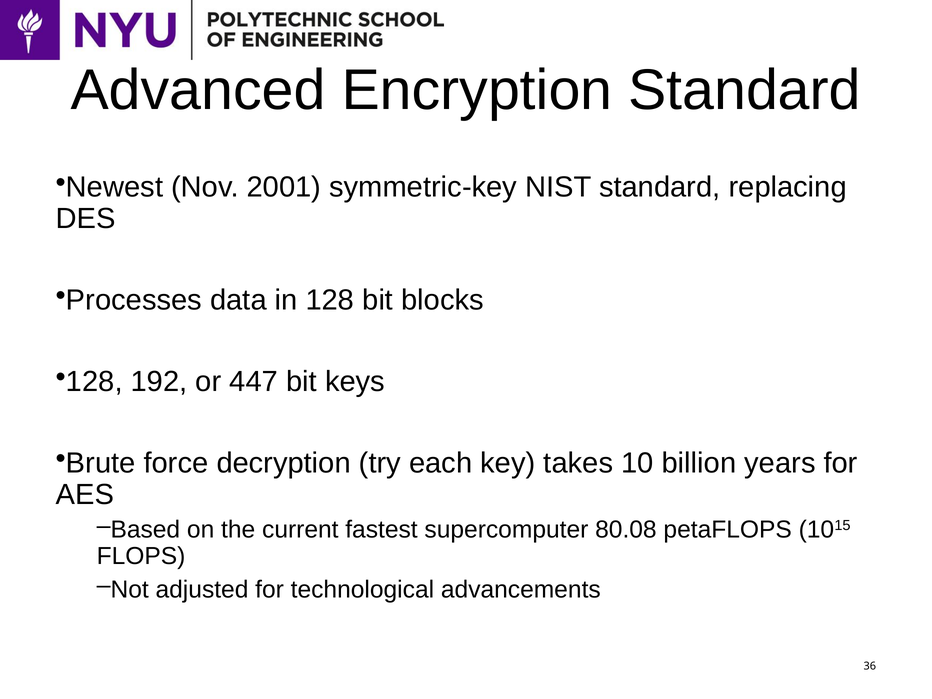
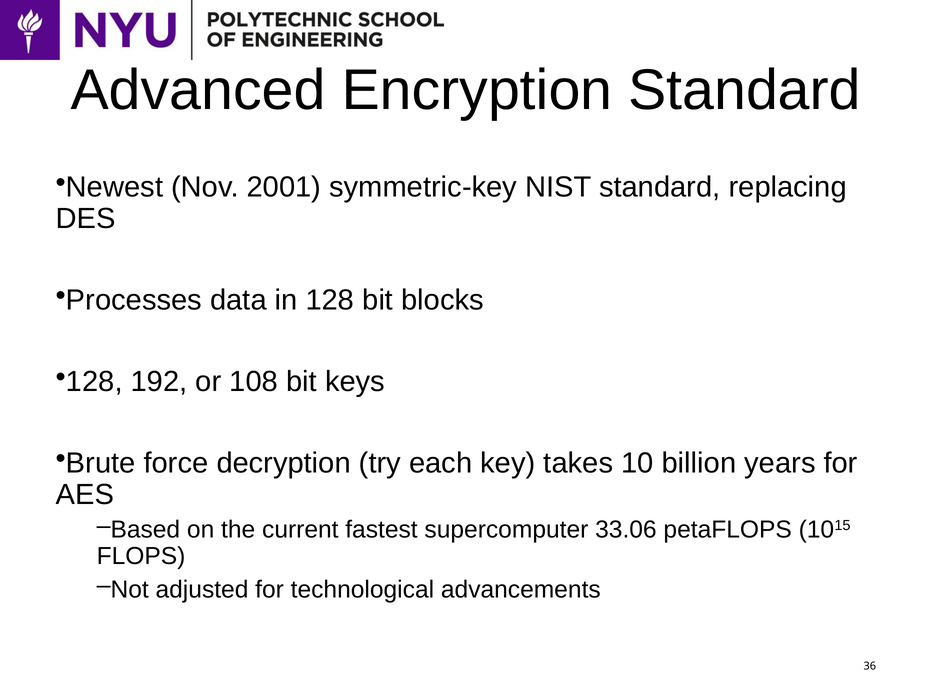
447: 447 -> 108 (254, 382)
80.08: 80.08 -> 33.06 (626, 530)
